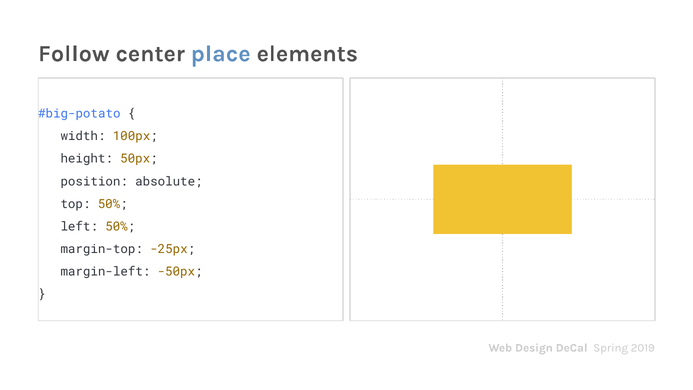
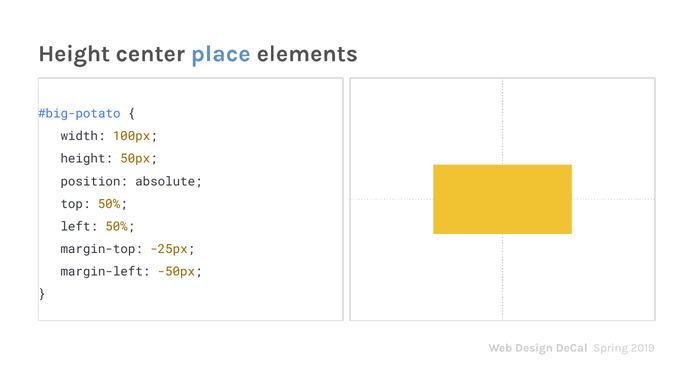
Follow: Follow -> Height (74, 54)
